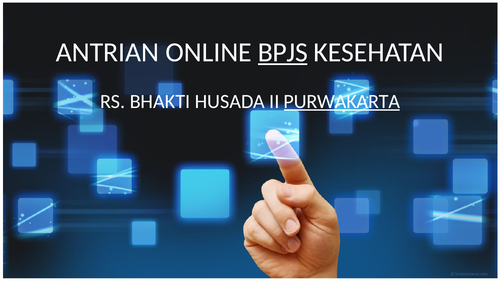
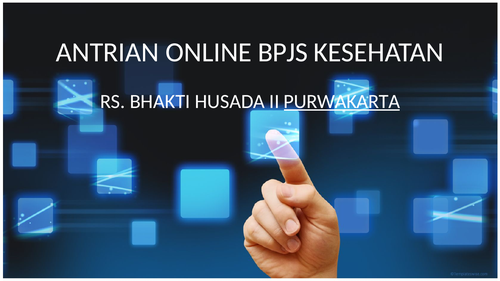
BPJS underline: present -> none (283, 52)
